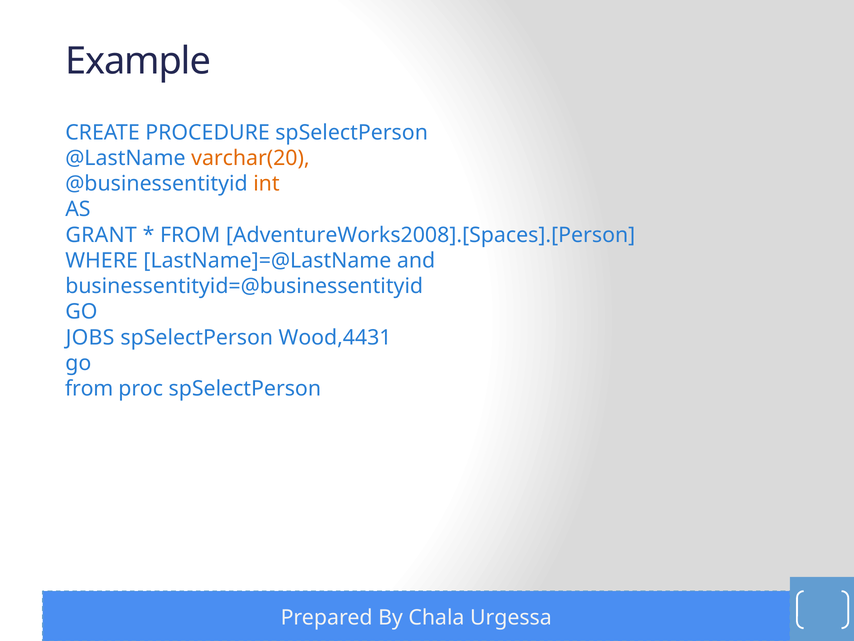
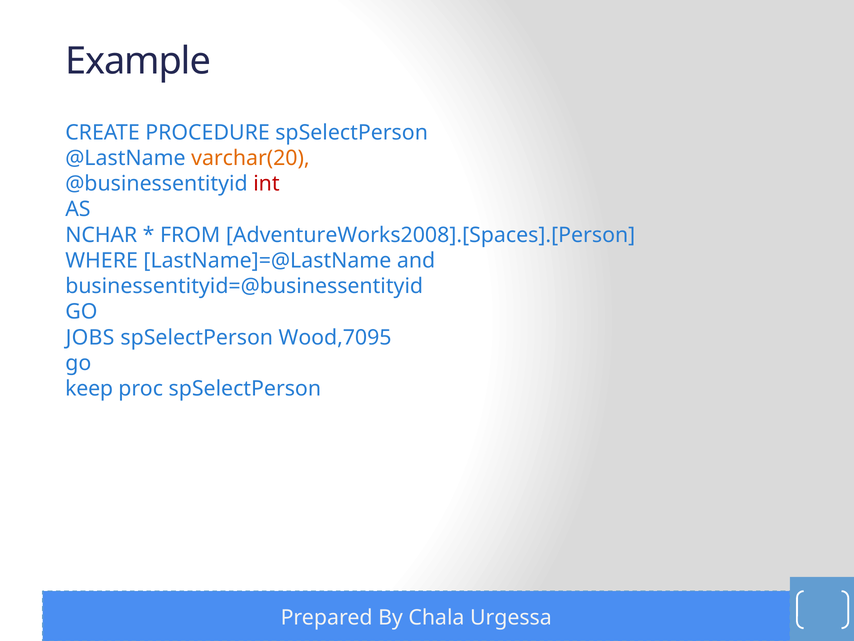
int colour: orange -> red (266, 184)
GRANT: GRANT -> NCHAR (101, 235)
Wood,4431: Wood,4431 -> Wood,7095 (335, 337)
from: from -> keep (89, 389)
